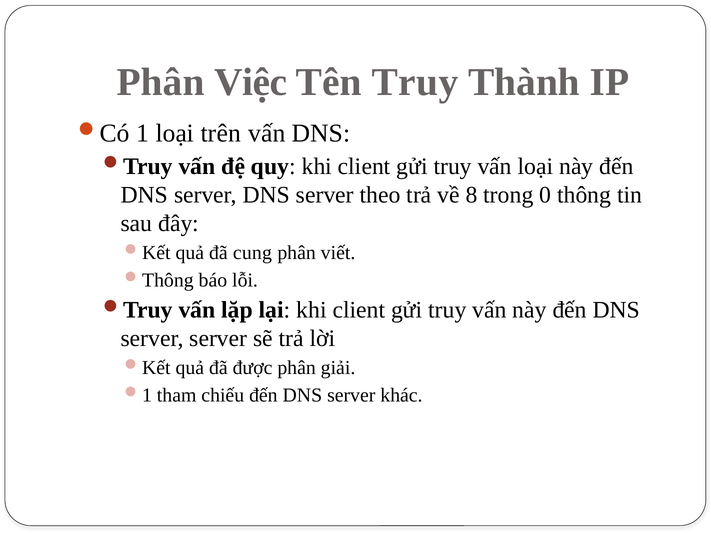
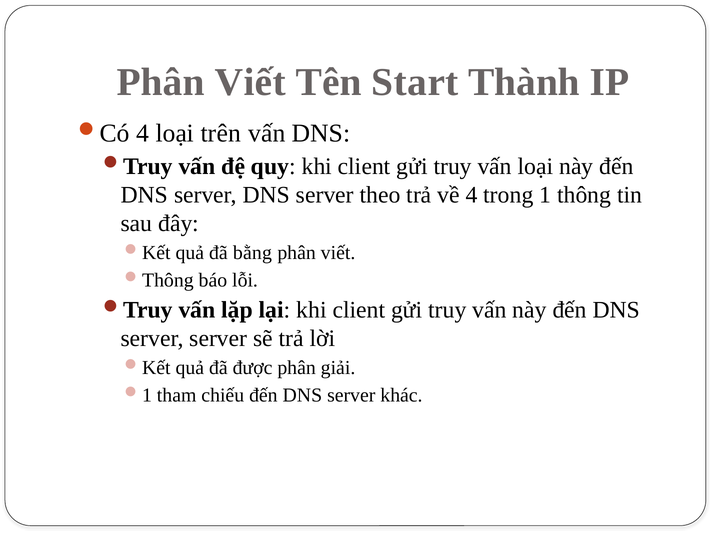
Việc: Việc -> Viết (250, 82)
Tên Truy: Truy -> Start (415, 82)
1: 1 -> 4 (143, 133)
về 8: 8 -> 4 (472, 195)
0: 0 -> 1 (545, 195)
cung: cung -> bằng (252, 253)
